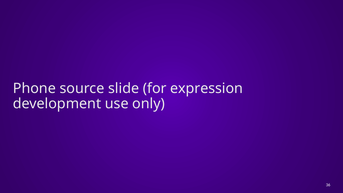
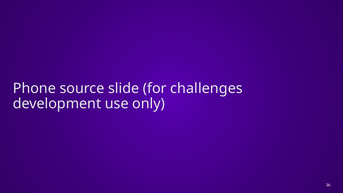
expression: expression -> challenges (207, 88)
